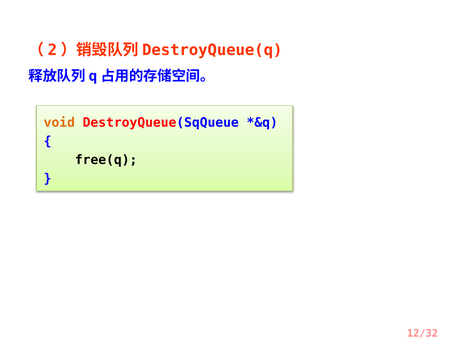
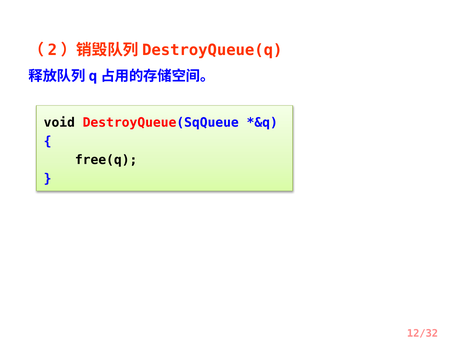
void colour: orange -> black (59, 123)
